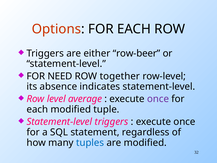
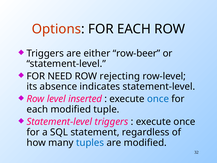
together: together -> rejecting (120, 76)
average: average -> inserted (85, 99)
once colour: purple -> blue (158, 99)
